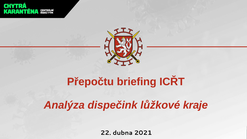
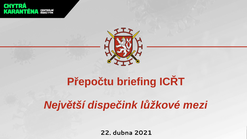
Analýza: Analýza -> Největší (64, 105)
kraje: kraje -> mezi (195, 105)
